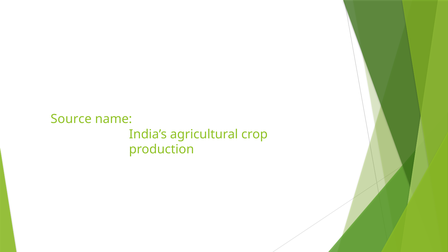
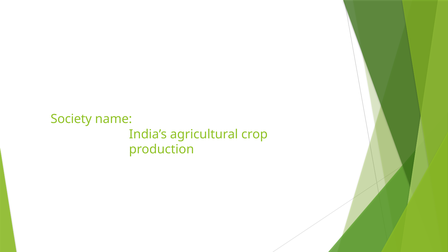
Source: Source -> Society (71, 119)
